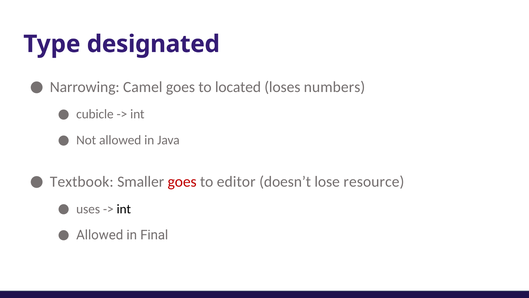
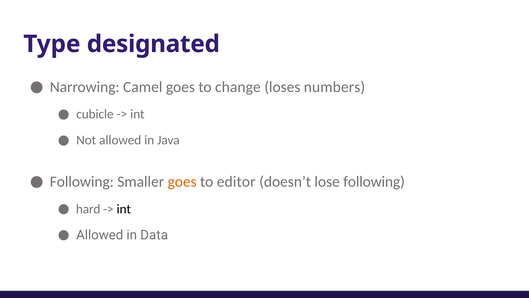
located: located -> change (238, 87)
Textbook: Textbook -> Following (82, 182)
goes colour: red -> orange (182, 182)
lose resource: resource -> following (374, 182)
uses: uses -> hard (88, 209)
Final: Final -> Data (154, 235)
